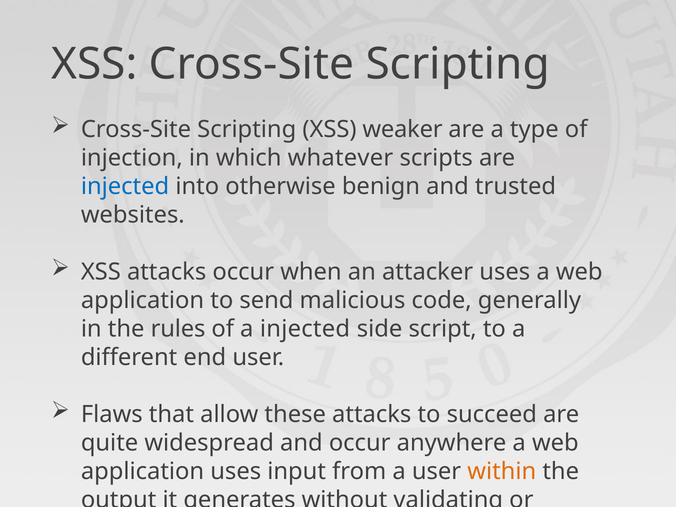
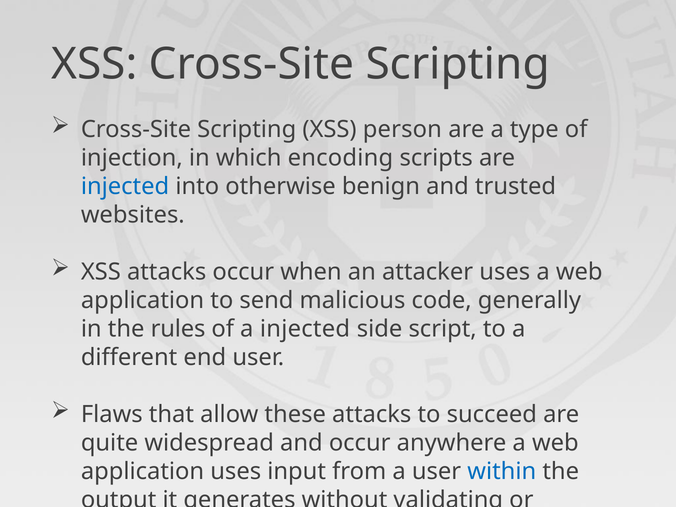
weaker: weaker -> person (402, 129)
which whatever: whatever -> encoding (340, 158)
within colour: orange -> blue (502, 471)
